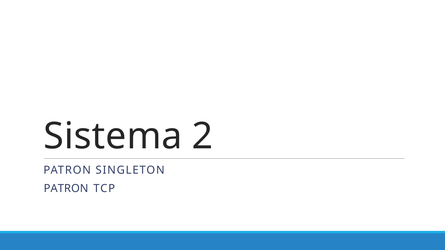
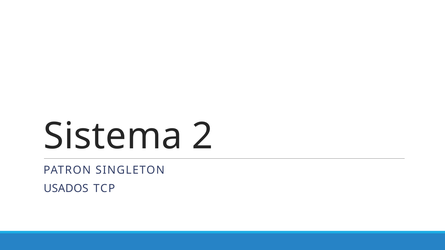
PATRON: PATRON -> USADOS (66, 189)
